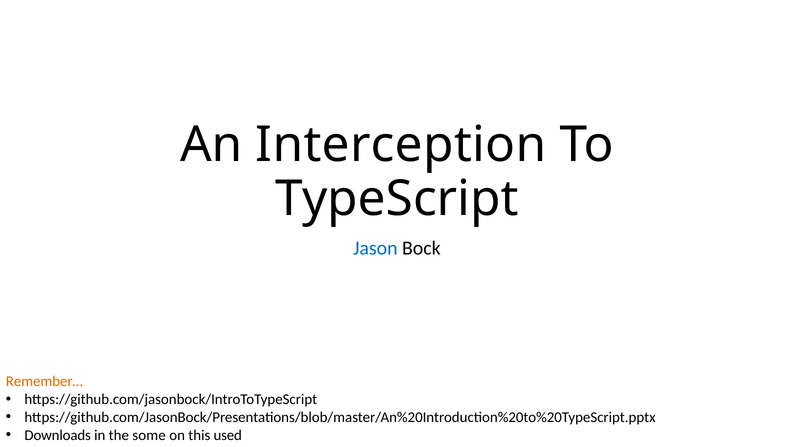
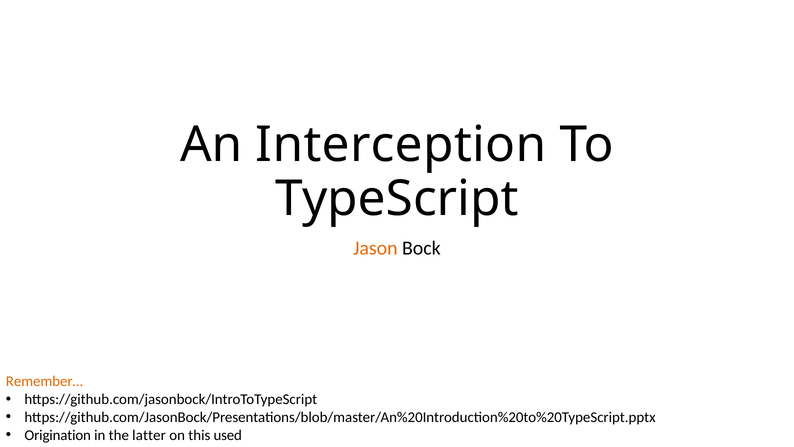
Jason colour: blue -> orange (375, 248)
Downloads: Downloads -> Origination (58, 435)
some: some -> latter (149, 435)
